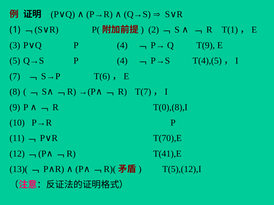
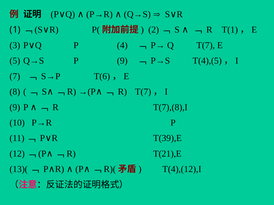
T(9: T(9 -> T(7 (206, 45)
Q→S P 4: 4 -> 9 (122, 61)
T(0),(8),I: T(0),(8),I -> T(7),(8),I (170, 107)
T(70),E: T(70),E -> T(39),E (167, 139)
T(41),E: T(41),E -> T(21),E (167, 154)
T(5),(12),I: T(5),(12),I -> T(4),(12),I (182, 170)
